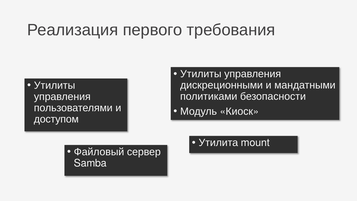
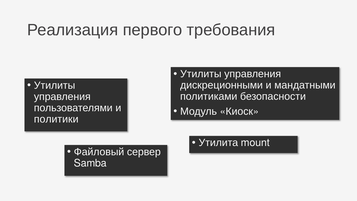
доступом: доступом -> политики (56, 119)
